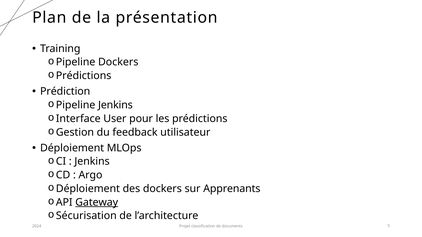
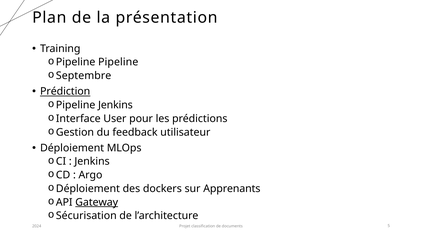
Pipeline Dockers: Dockers -> Pipeline (118, 62)
Prédictions: Prédictions -> Septembre (84, 76)
Prédiction underline: none -> present (65, 92)
